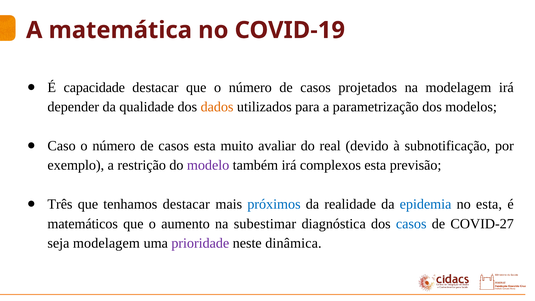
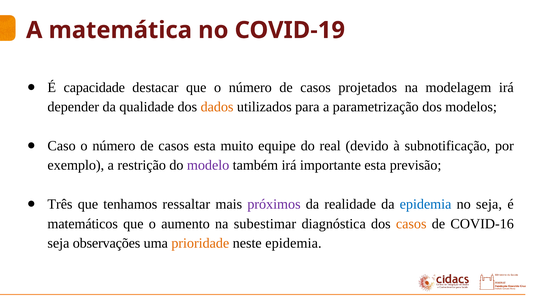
avaliar: avaliar -> equipe (277, 146)
complexos: complexos -> importante (330, 165)
tenhamos destacar: destacar -> ressaltar (186, 204)
próximos colour: blue -> purple (274, 204)
no esta: esta -> seja (489, 204)
casos colour: blue -> orange (411, 224)
COVID-27: COVID-27 -> COVID-16 (482, 224)
seja modelagem: modelagem -> observações (107, 243)
prioridade colour: purple -> orange (200, 243)
neste dinâmica: dinâmica -> epidemia (293, 243)
